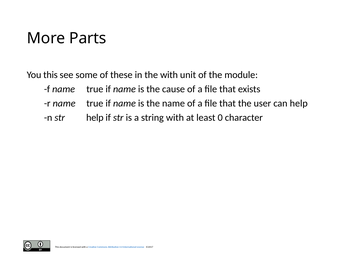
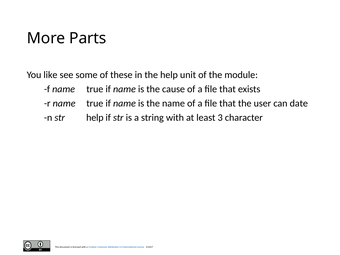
You this: this -> like (50, 75)
the with: with -> help (169, 75)
can help: help -> date (299, 103)
0: 0 -> 3 (220, 118)
